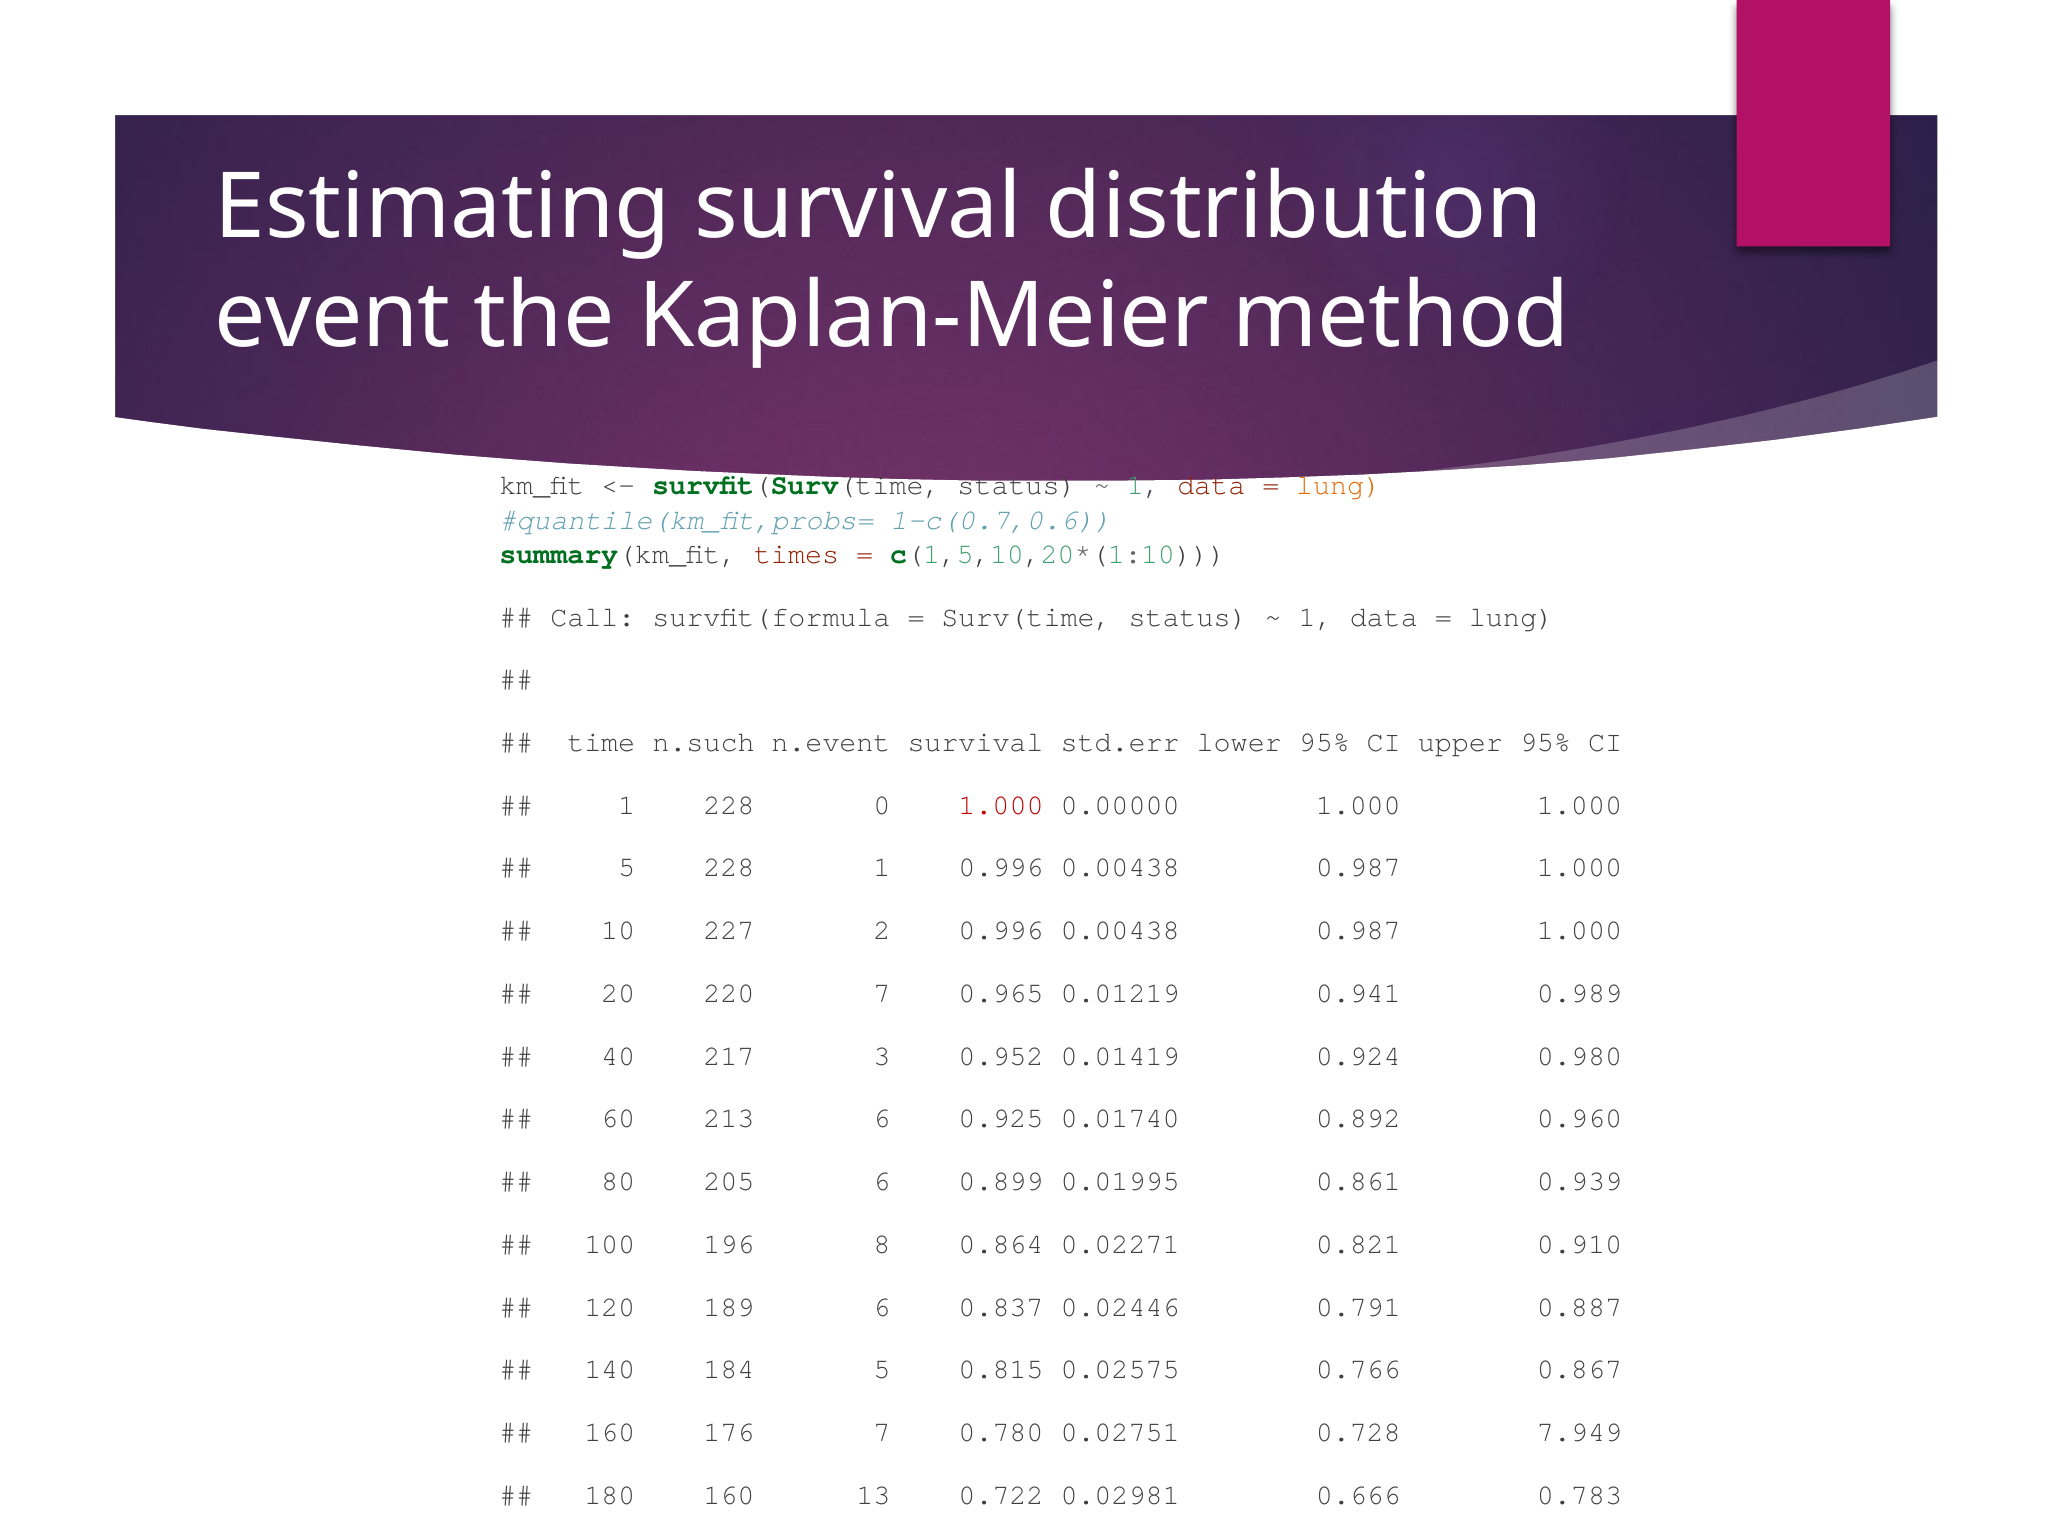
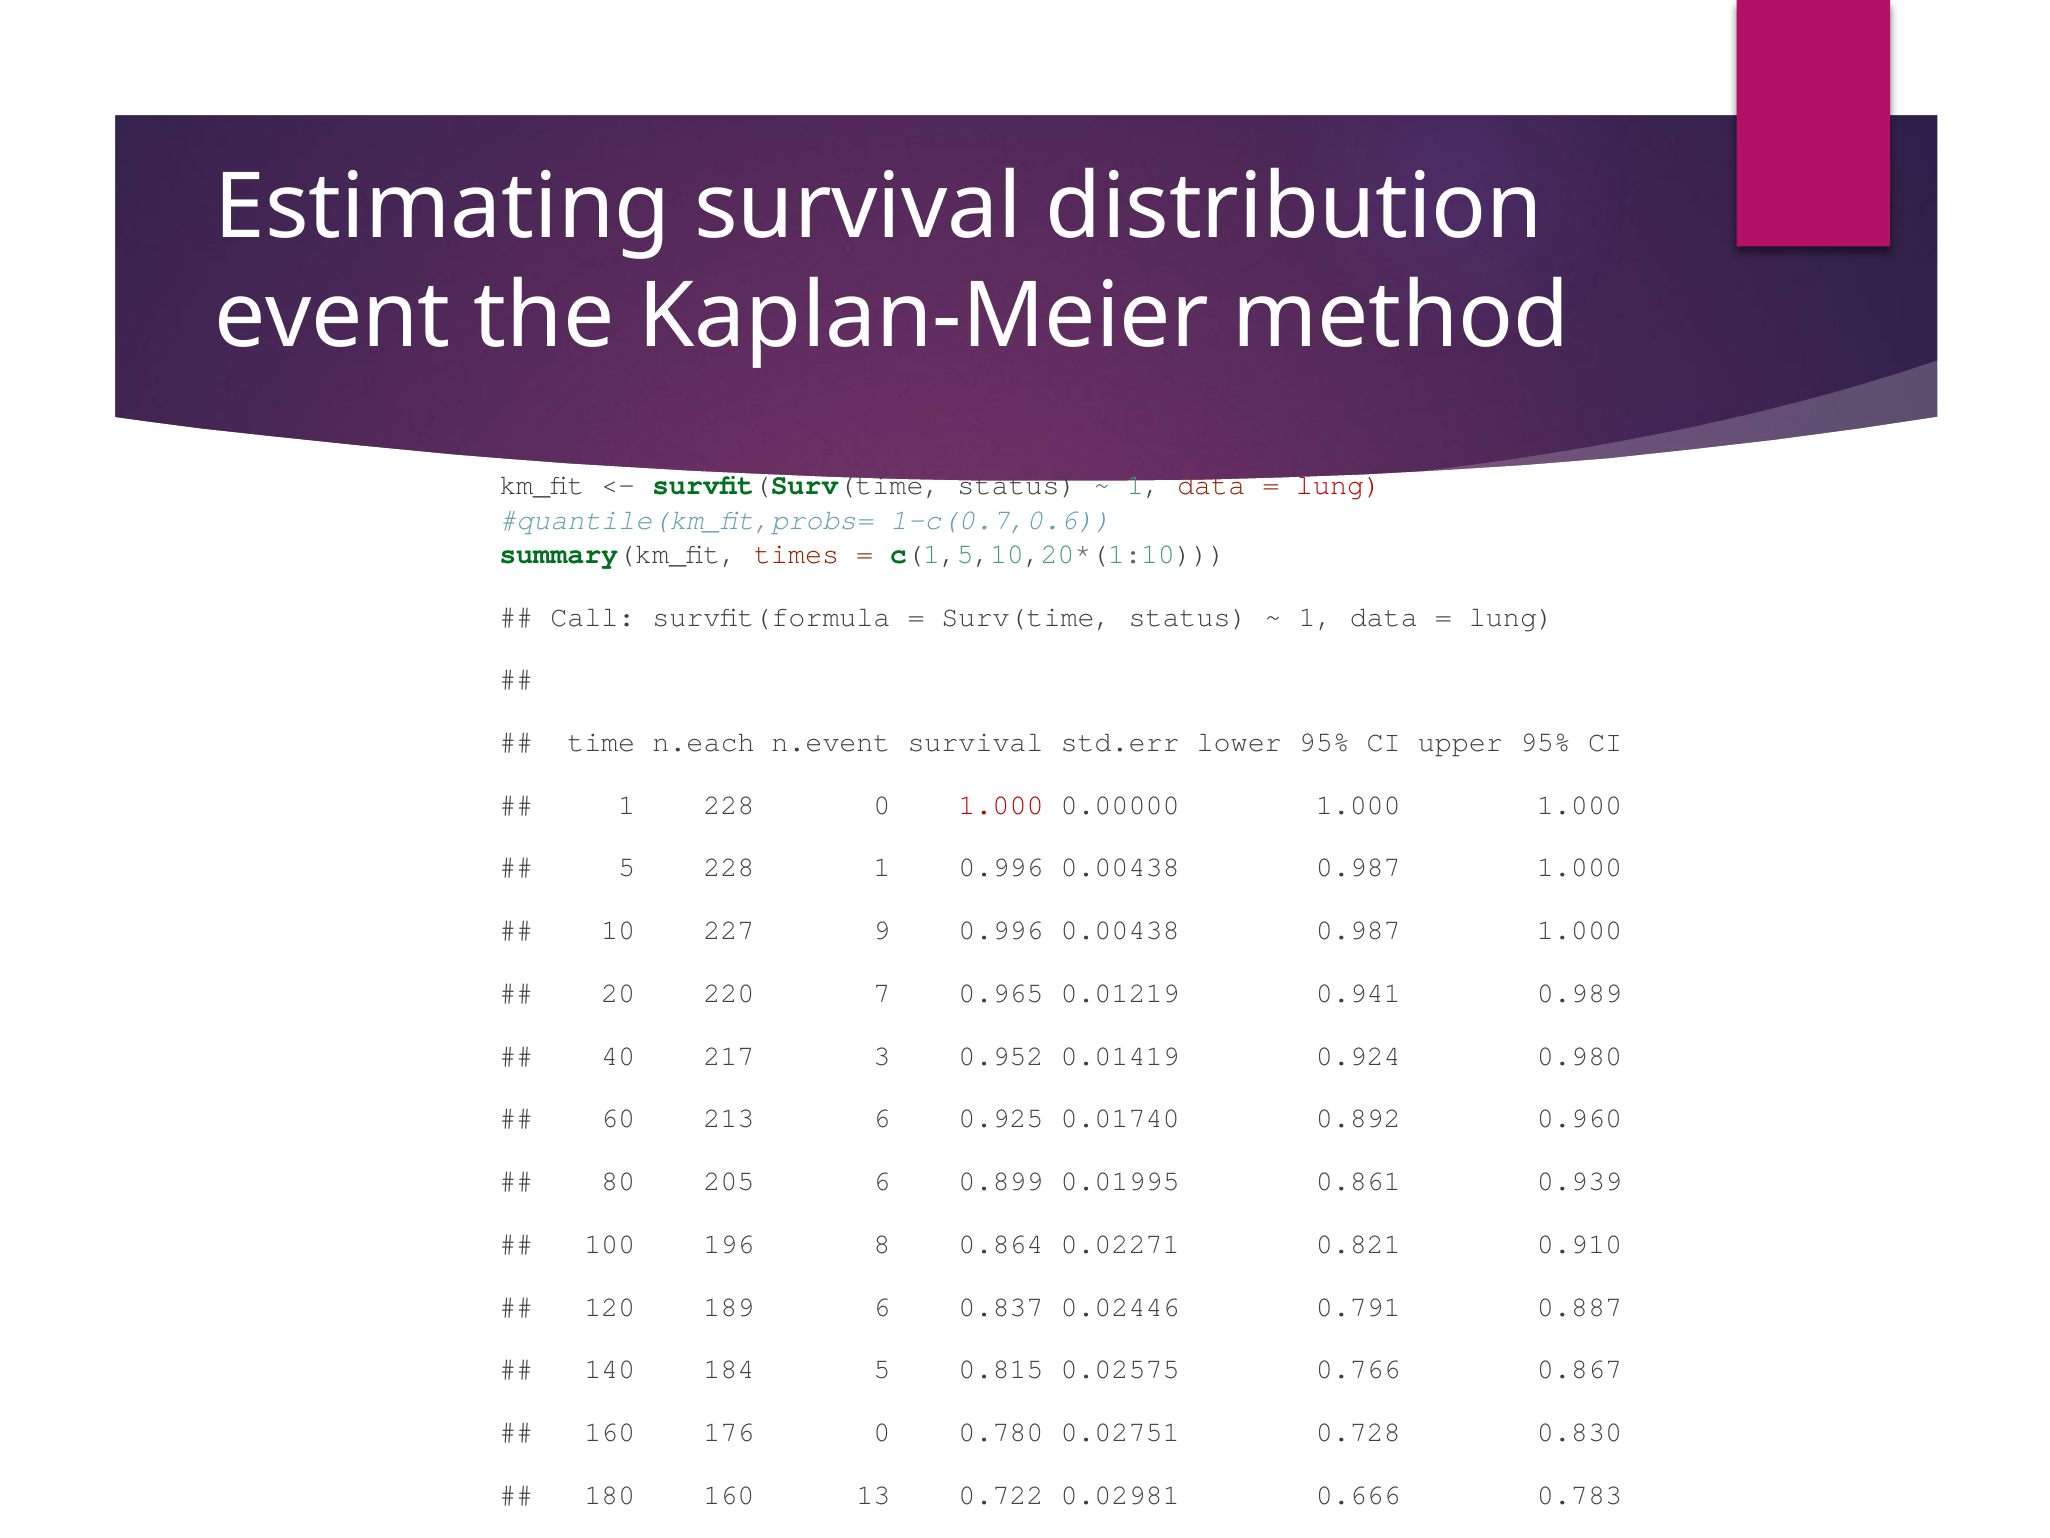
lung colour: orange -> red (1339, 485)
n.such: n.such -> n.each (704, 742)
227 2: 2 -> 9 (882, 930)
176 7: 7 -> 0 (882, 1432)
7.949: 7.949 -> 0.830 (1580, 1432)
